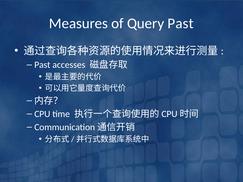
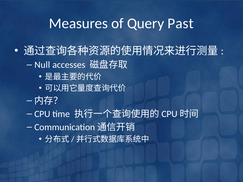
Past: Past -> Null (42, 65)
